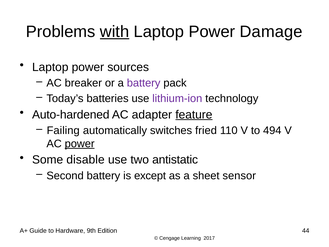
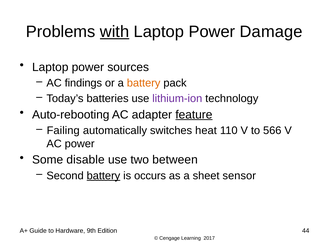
breaker: breaker -> findings (83, 83)
battery colour: purple -> orange (144, 83)
Auto-hardened: Auto-hardened -> Auto-rebooting (71, 114)
fried: fried -> heat (206, 130)
494: 494 -> 566 (272, 130)
power underline: present -> none (80, 143)
antistatic: antistatic -> between (175, 160)
battery underline: none -> present (103, 175)
except: except -> occurs (150, 175)
